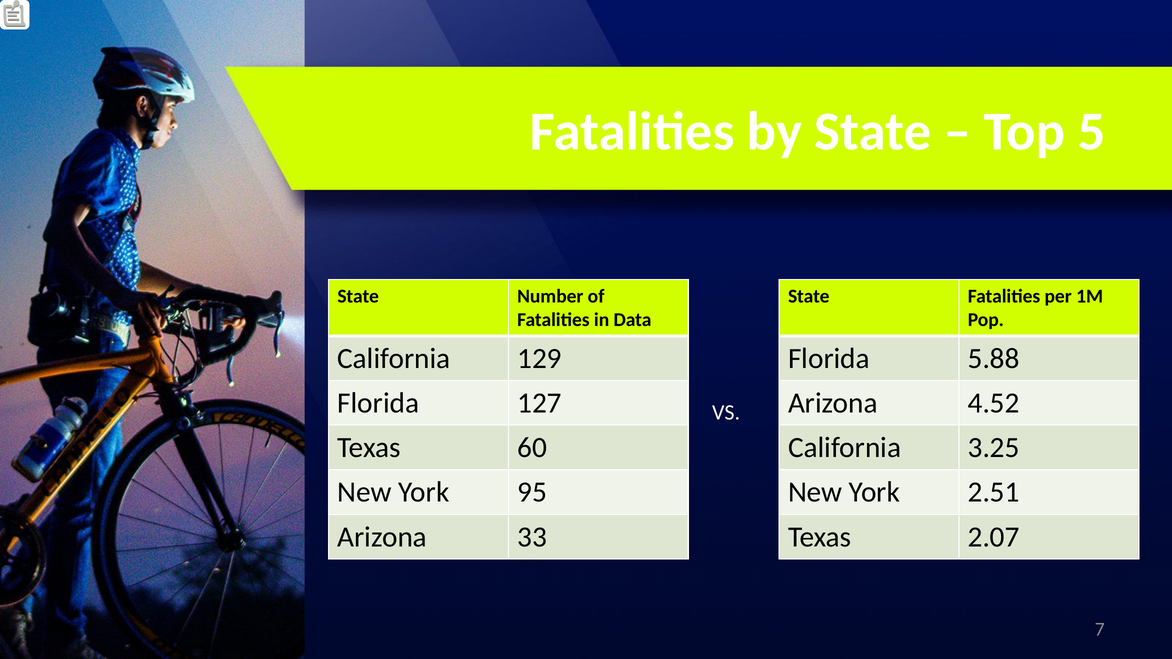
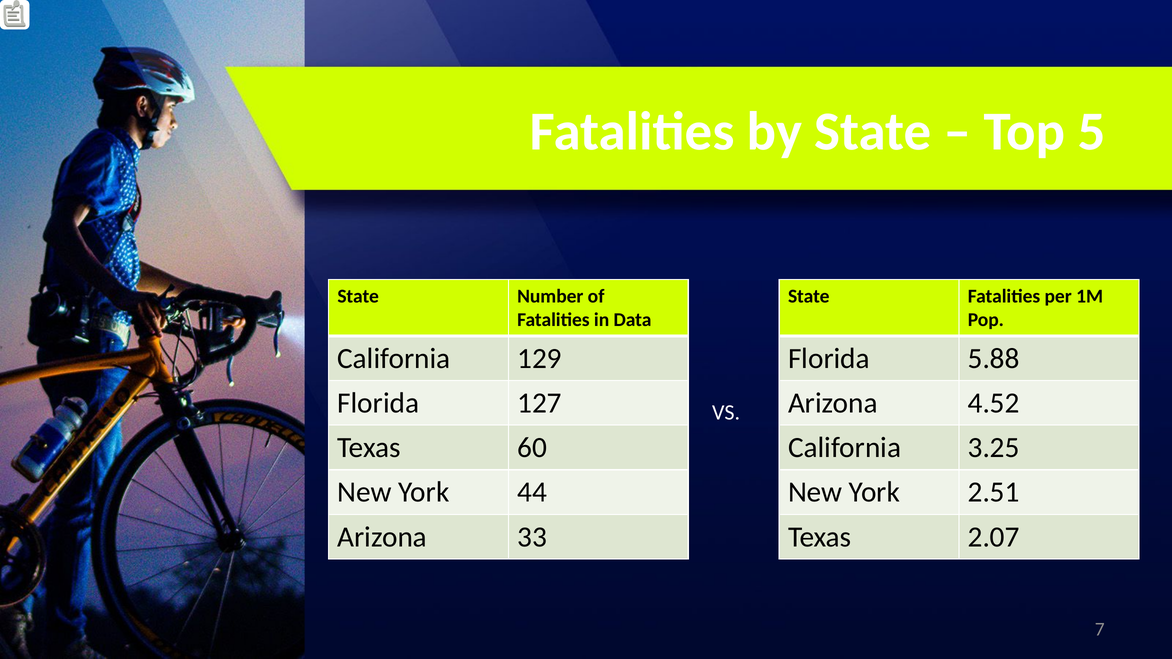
95: 95 -> 44 (532, 492)
